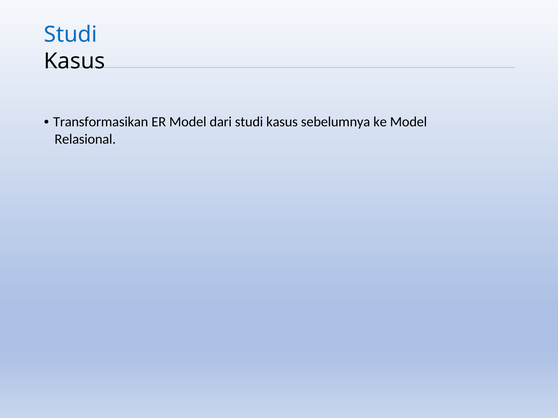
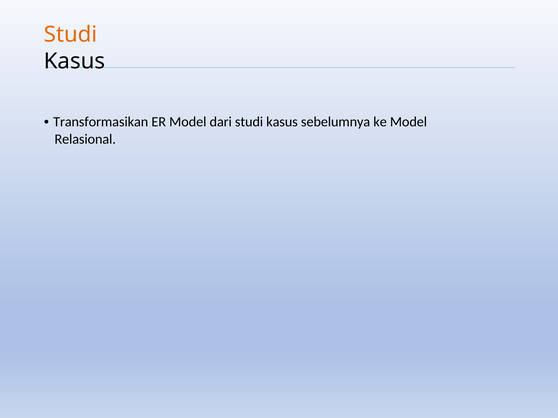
Studi colour: blue -> orange (71, 34)
